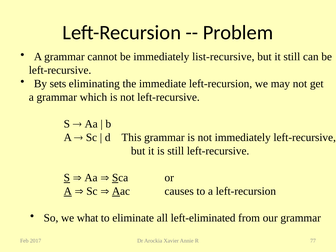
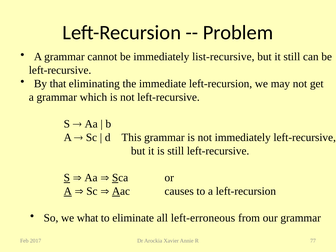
sets: sets -> that (58, 84)
left-eliminated: left-eliminated -> left-erroneous (203, 218)
